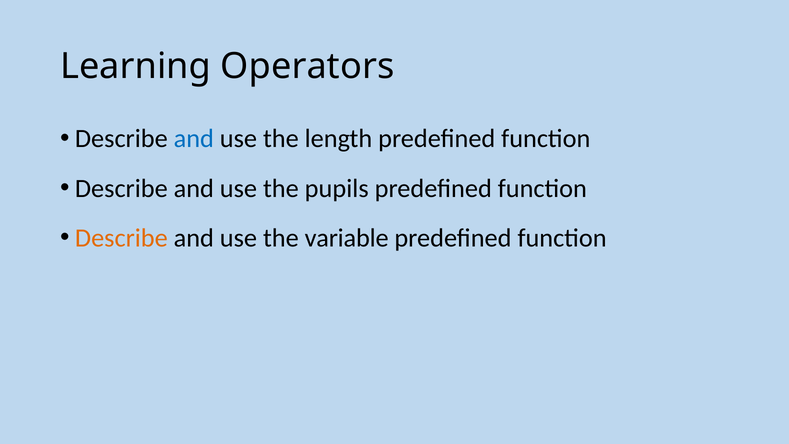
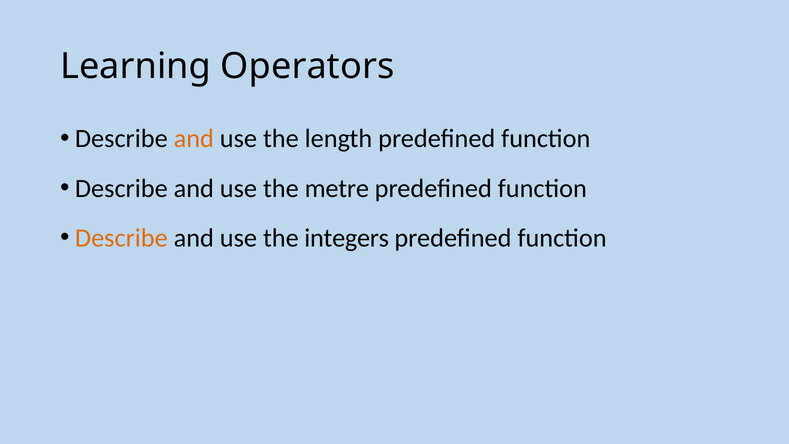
and colour: blue -> orange (194, 139)
pupils: pupils -> metre (337, 188)
variable: variable -> integers (347, 238)
